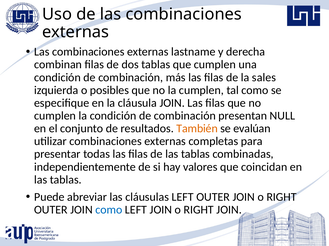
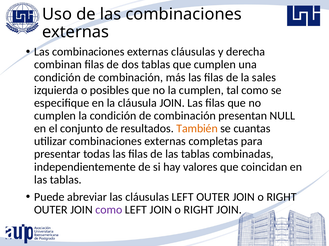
externas lastname: lastname -> cláusulas (193, 52)
evalúan: evalúan -> cuantas (252, 129)
como colour: blue -> purple (109, 210)
